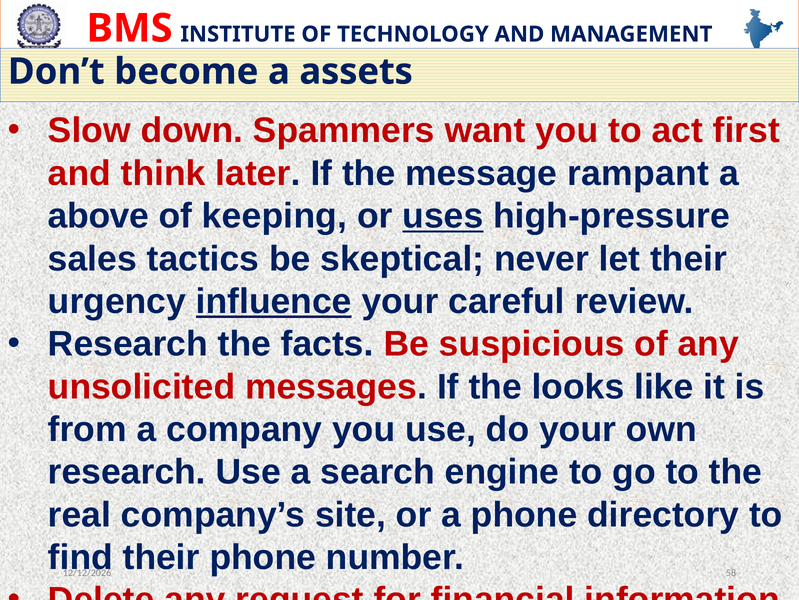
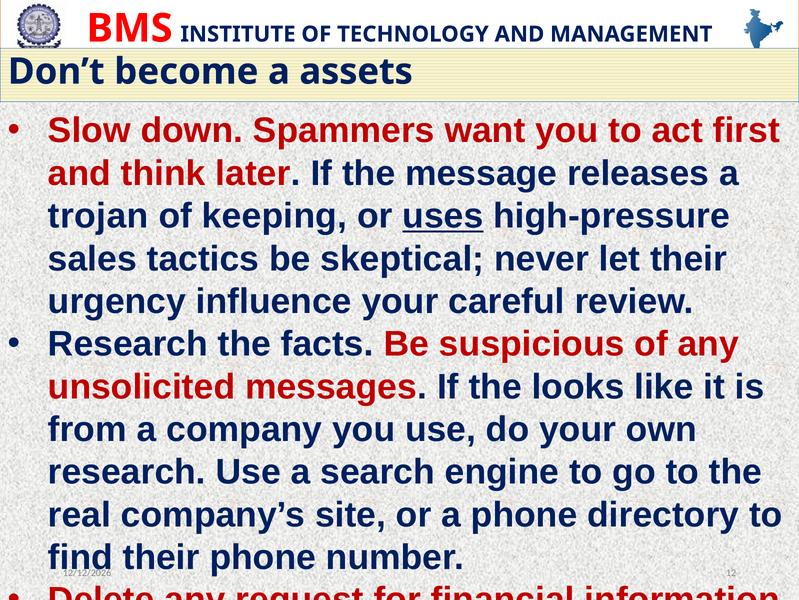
rampant: rampant -> releases (638, 173)
above: above -> trojan (98, 216)
influence underline: present -> none (274, 301)
58: 58 -> 12 (731, 572)
